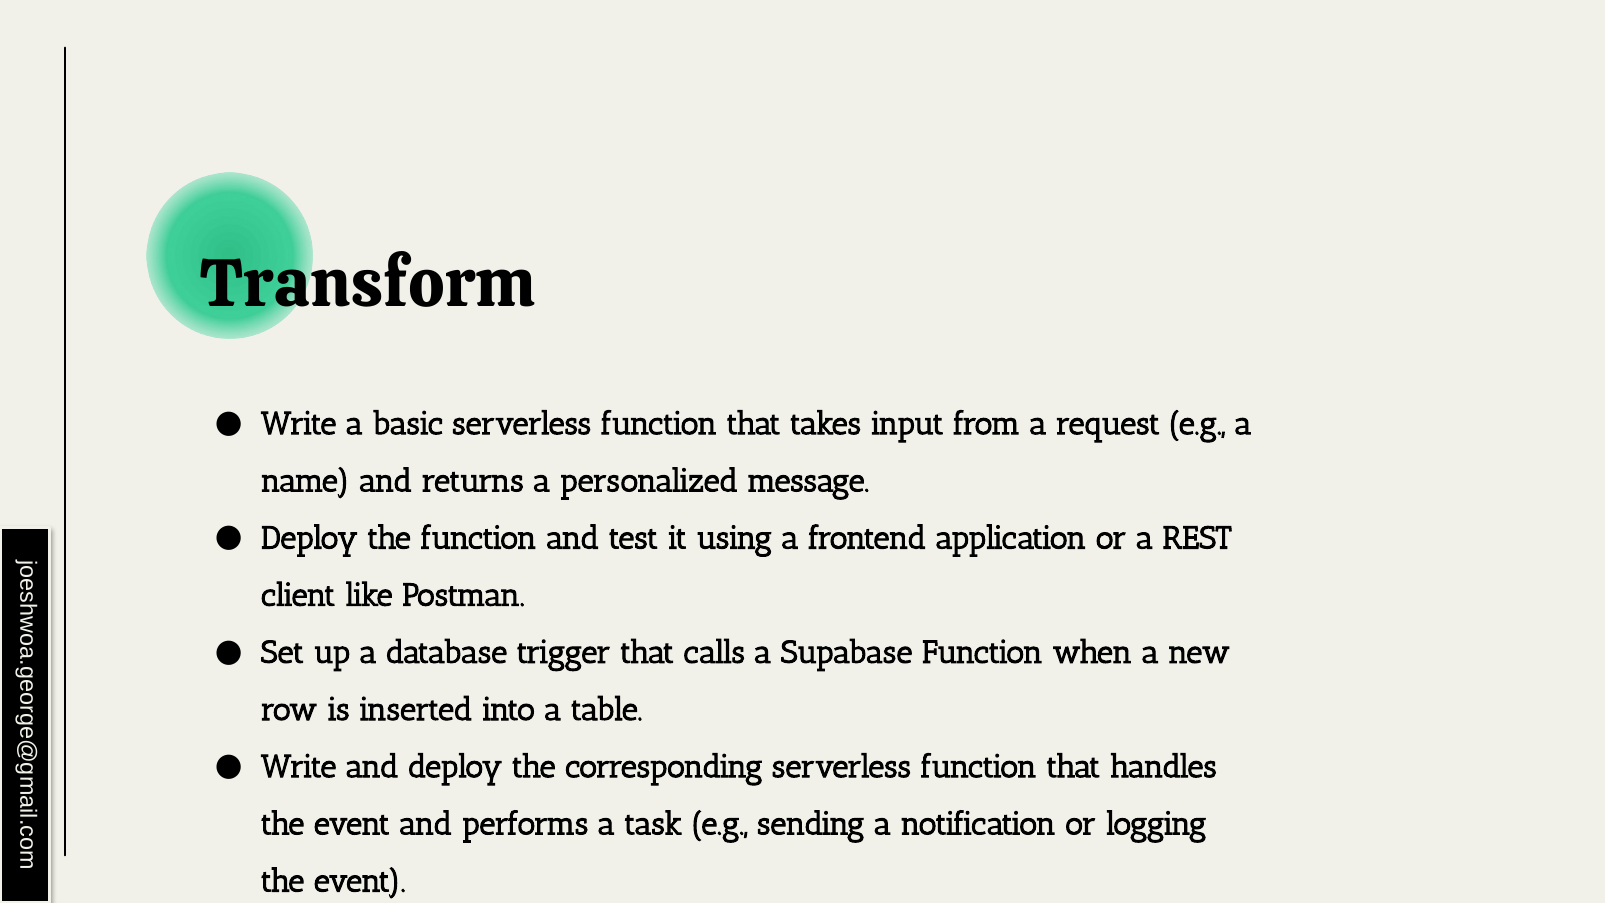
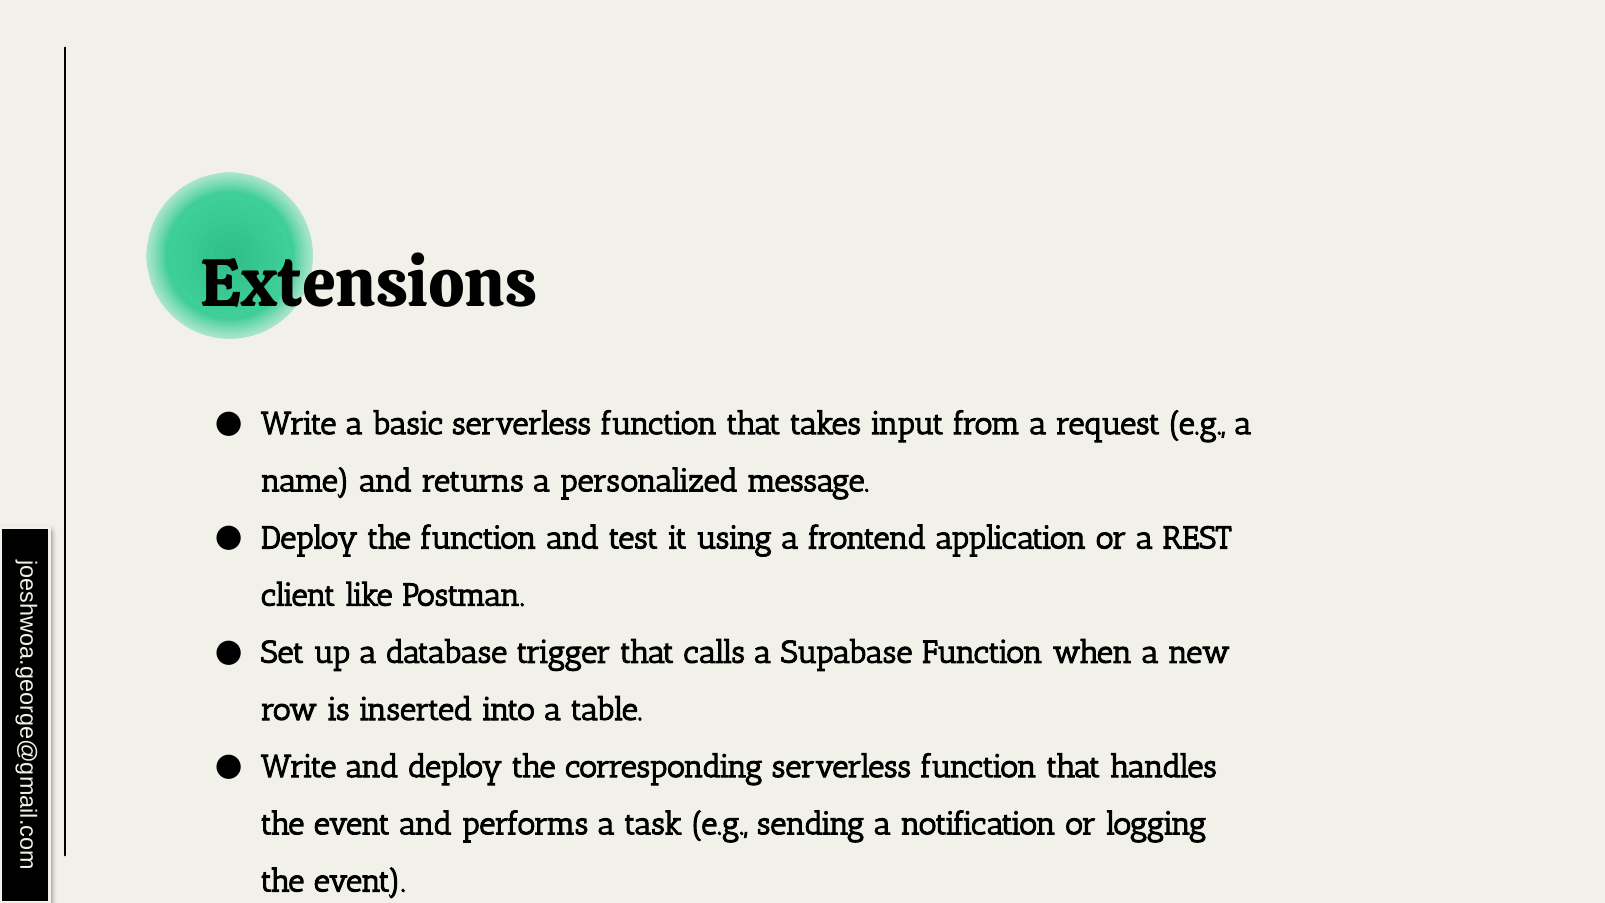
Transform: Transform -> Extensions (369, 284)
